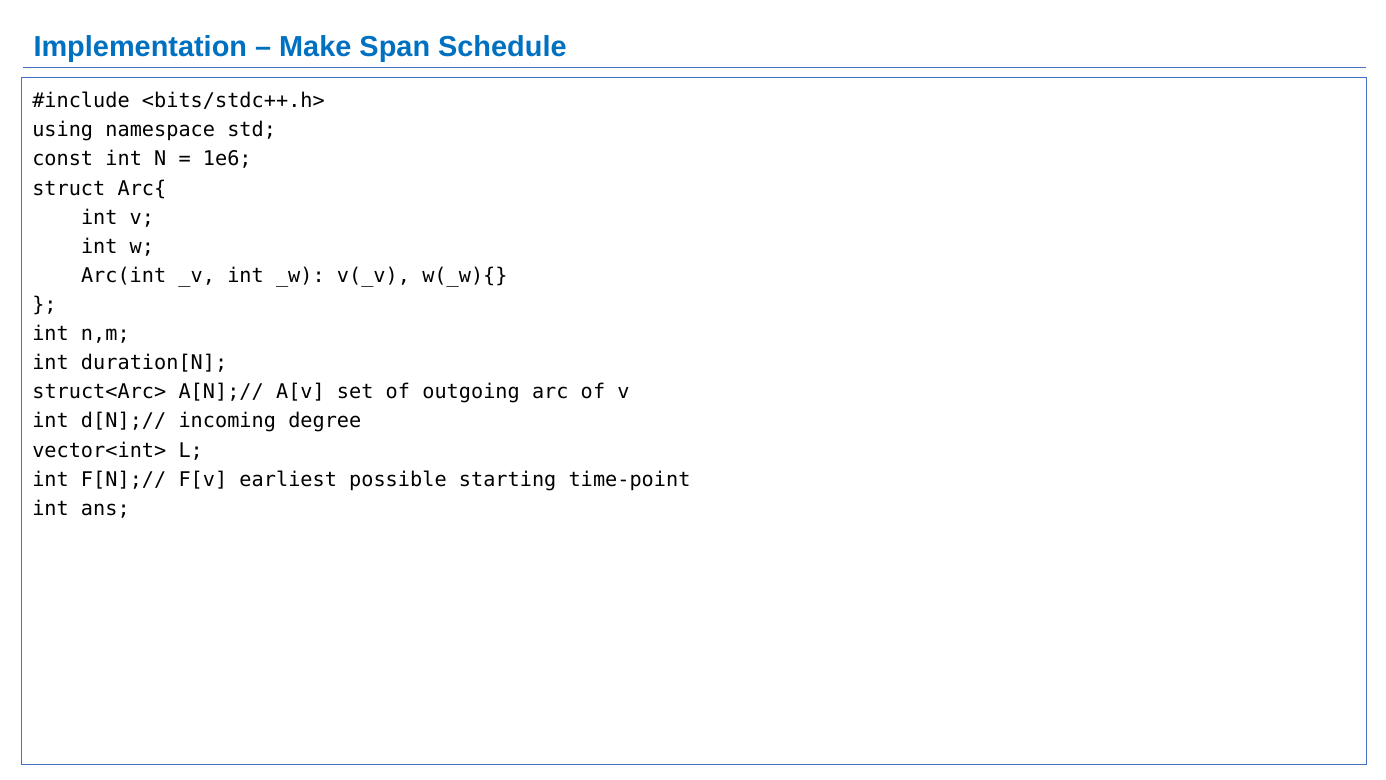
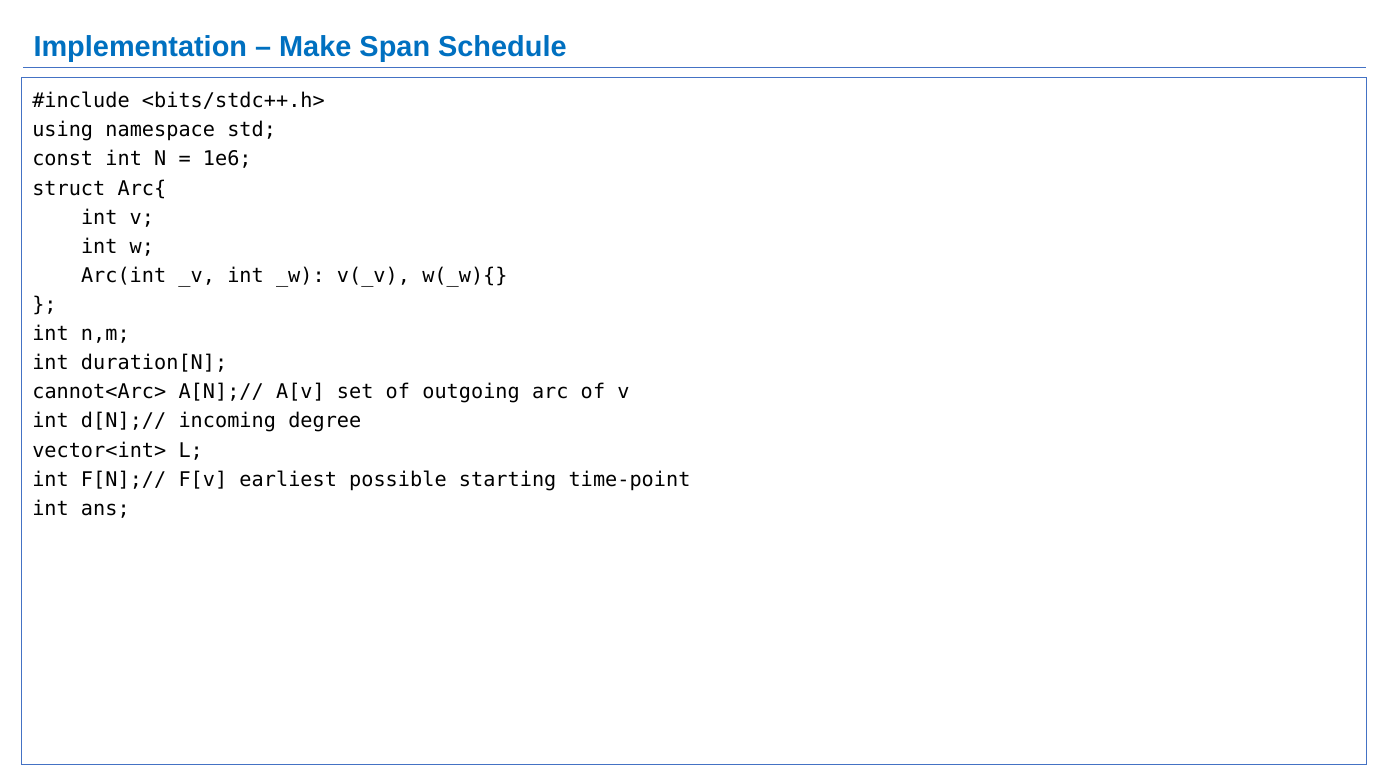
struct<Arc>: struct<Arc> -> cannot<Arc> (99, 392)
